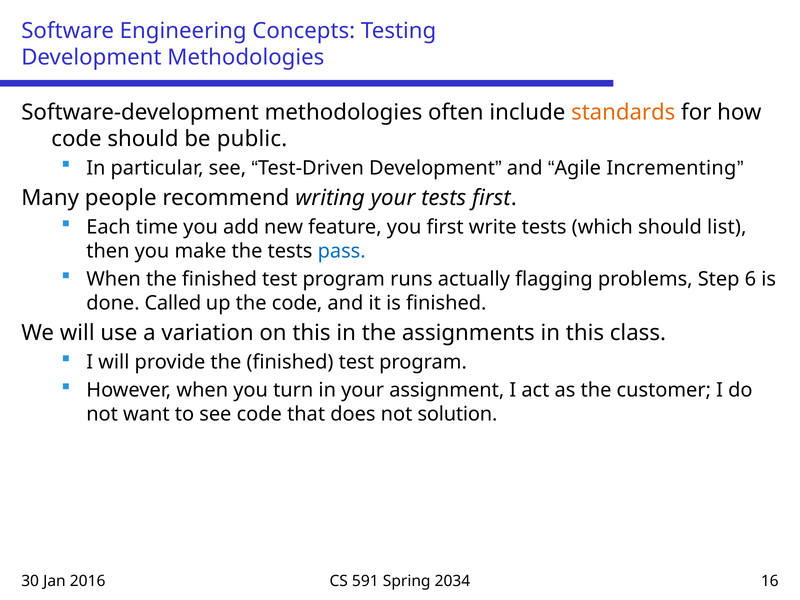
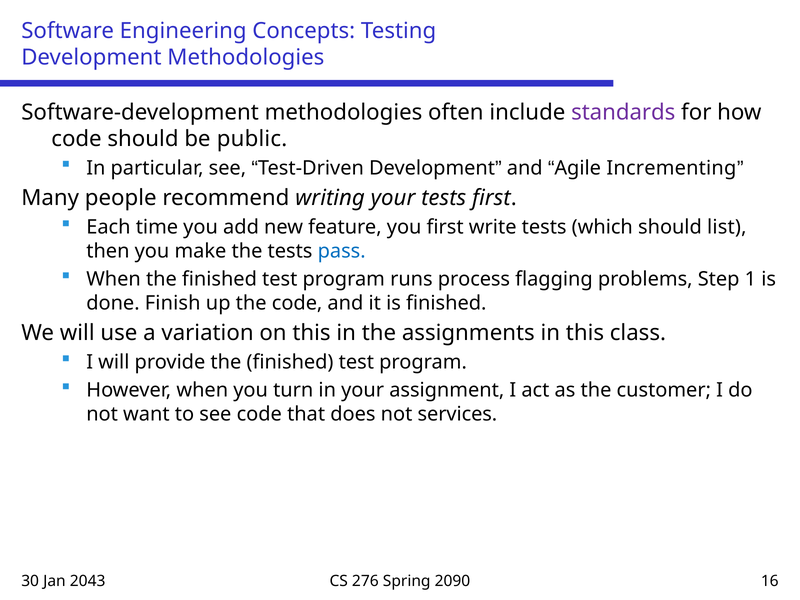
standards colour: orange -> purple (623, 112)
actually: actually -> process (474, 279)
6: 6 -> 1 (750, 279)
Called: Called -> Finish (173, 303)
solution: solution -> services (457, 414)
2016: 2016 -> 2043 (88, 581)
591: 591 -> 276 (365, 581)
2034: 2034 -> 2090 (452, 581)
